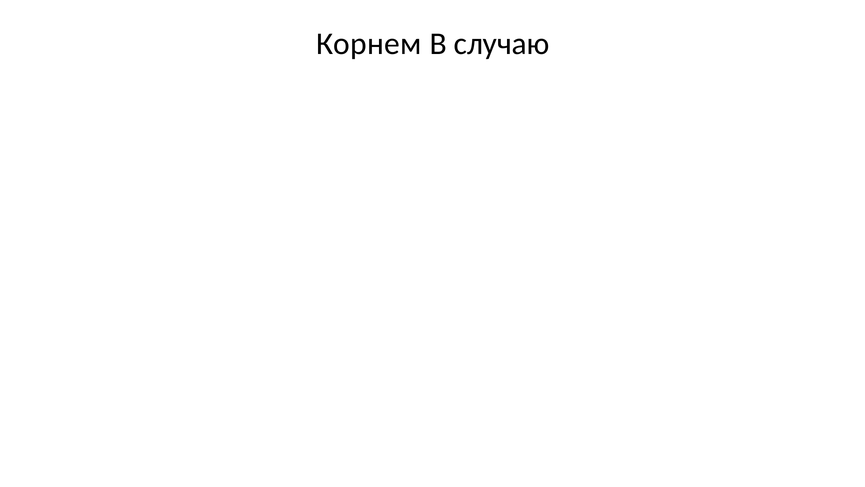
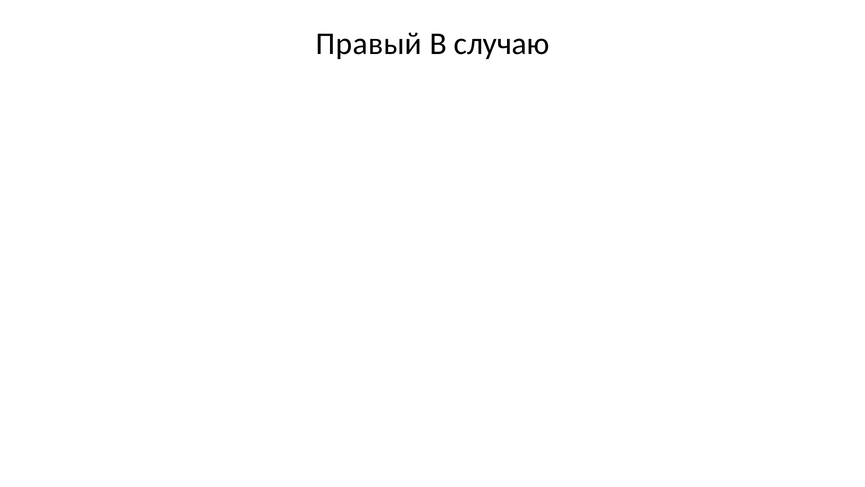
Корнем: Корнем -> Правый (369, 44)
